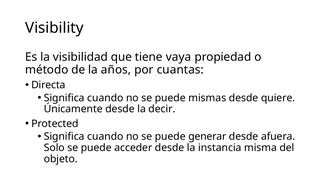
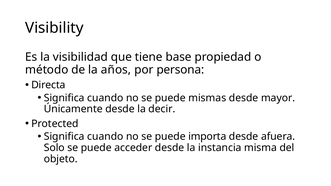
vaya: vaya -> base (179, 57)
cuantas: cuantas -> persona (180, 70)
quiere: quiere -> mayor (278, 98)
generar: generar -> importa (207, 137)
